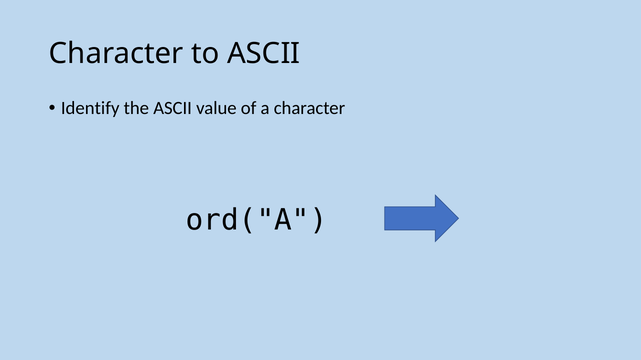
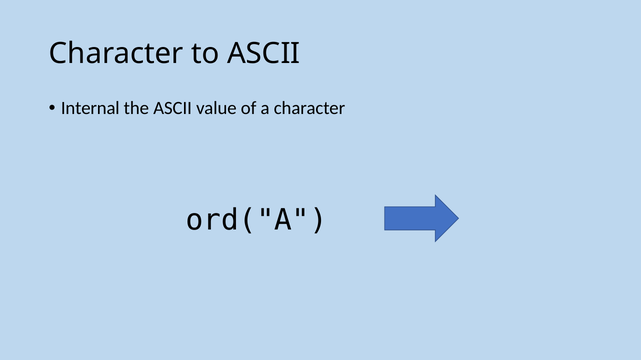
Identify: Identify -> Internal (90, 108)
